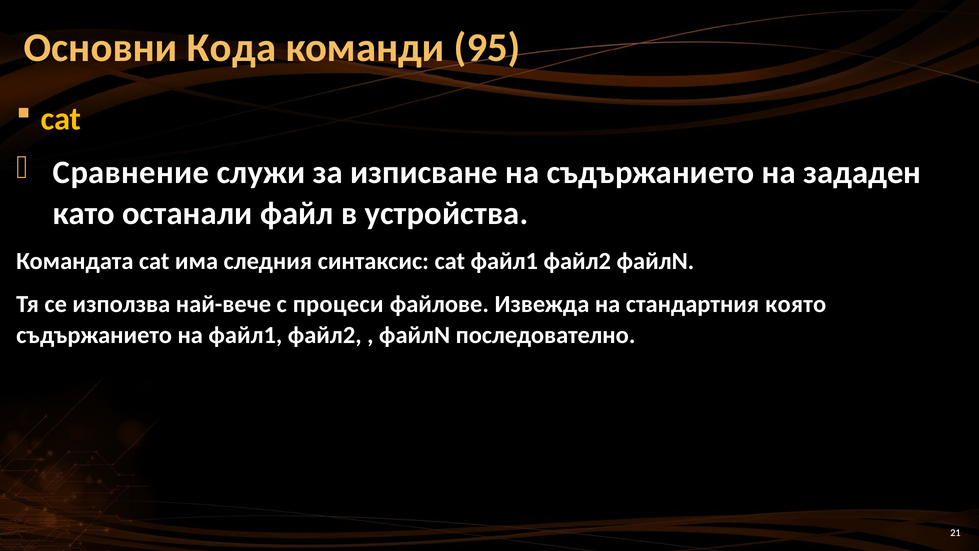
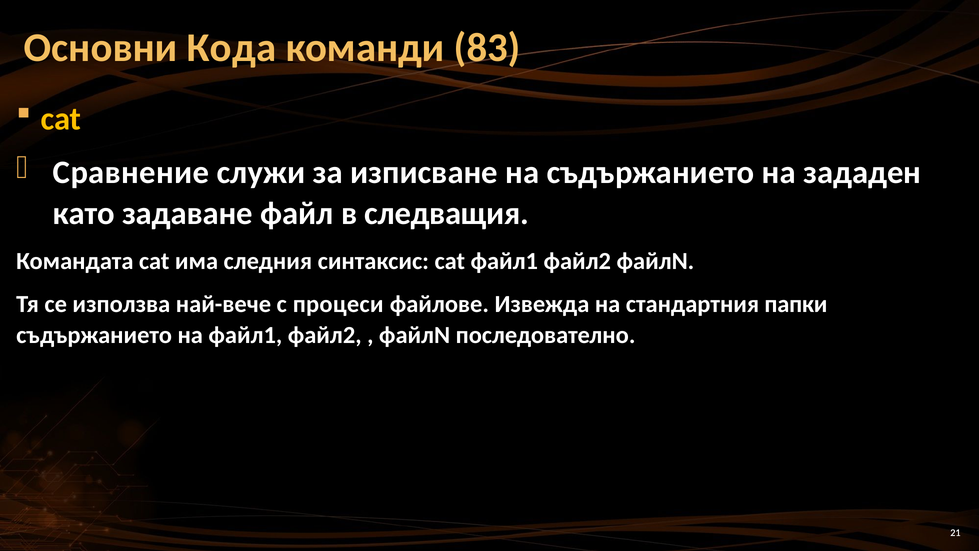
95: 95 -> 83 (487, 48)
останали: останали -> задаване (187, 214)
устройства: устройства -> следващия (447, 214)
която: която -> папки (796, 304)
